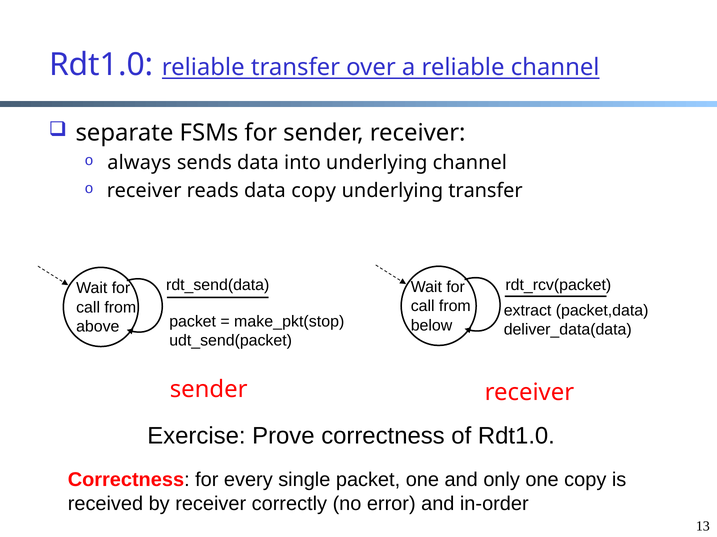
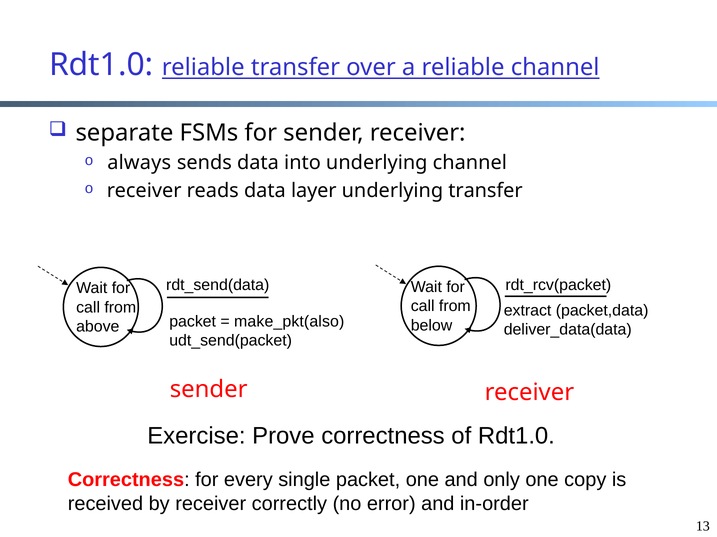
data copy: copy -> layer (314, 191)
make_pkt(stop: make_pkt(stop -> make_pkt(also (289, 322)
